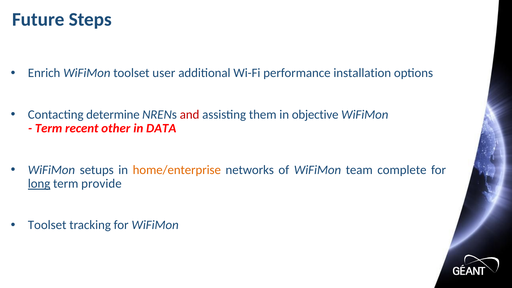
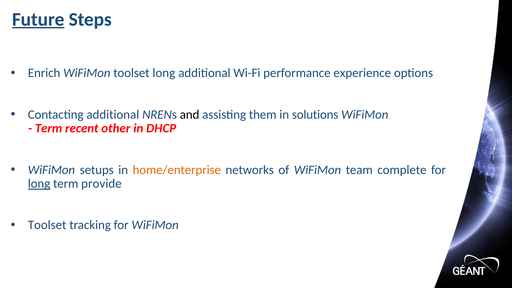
Future underline: none -> present (38, 19)
toolset user: user -> long (164, 73)
installation: installation -> experience (362, 73)
Contacting determine: determine -> additional (113, 115)
and colour: red -> black (190, 115)
objective: objective -> solutions (315, 115)
DATA: DATA -> DHCP (161, 128)
